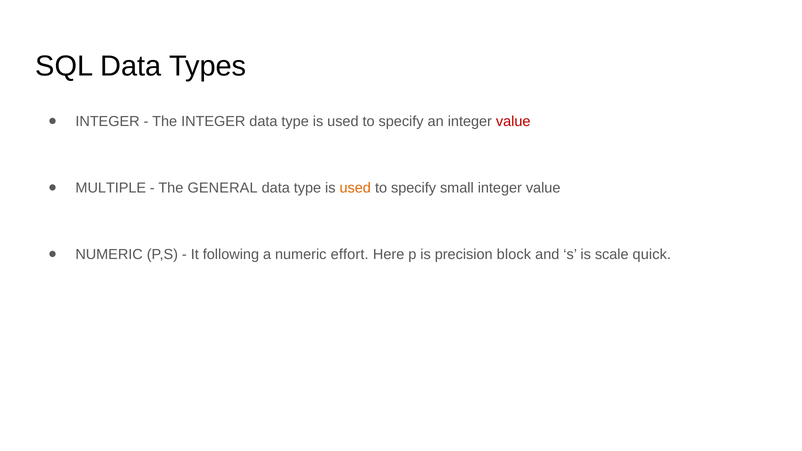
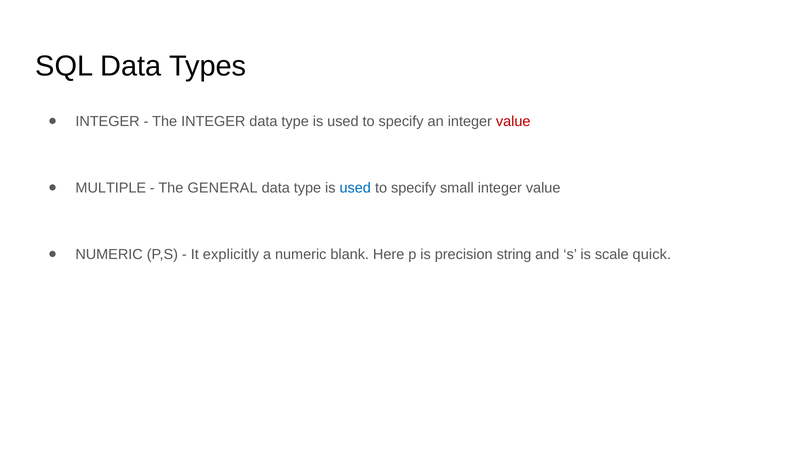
used colour: orange -> blue (355, 188)
following: following -> explicitly (231, 254)
effort: effort -> blank (350, 254)
block: block -> string (514, 254)
